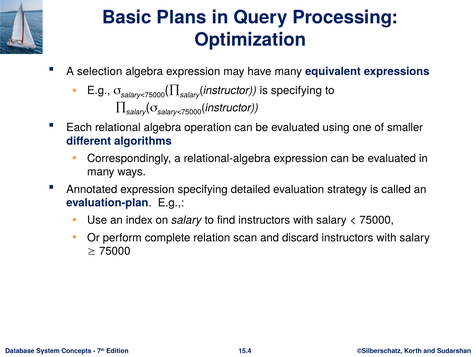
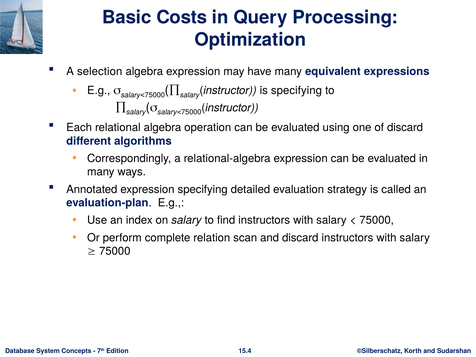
Plans: Plans -> Costs (182, 17)
of smaller: smaller -> discard (405, 127)
